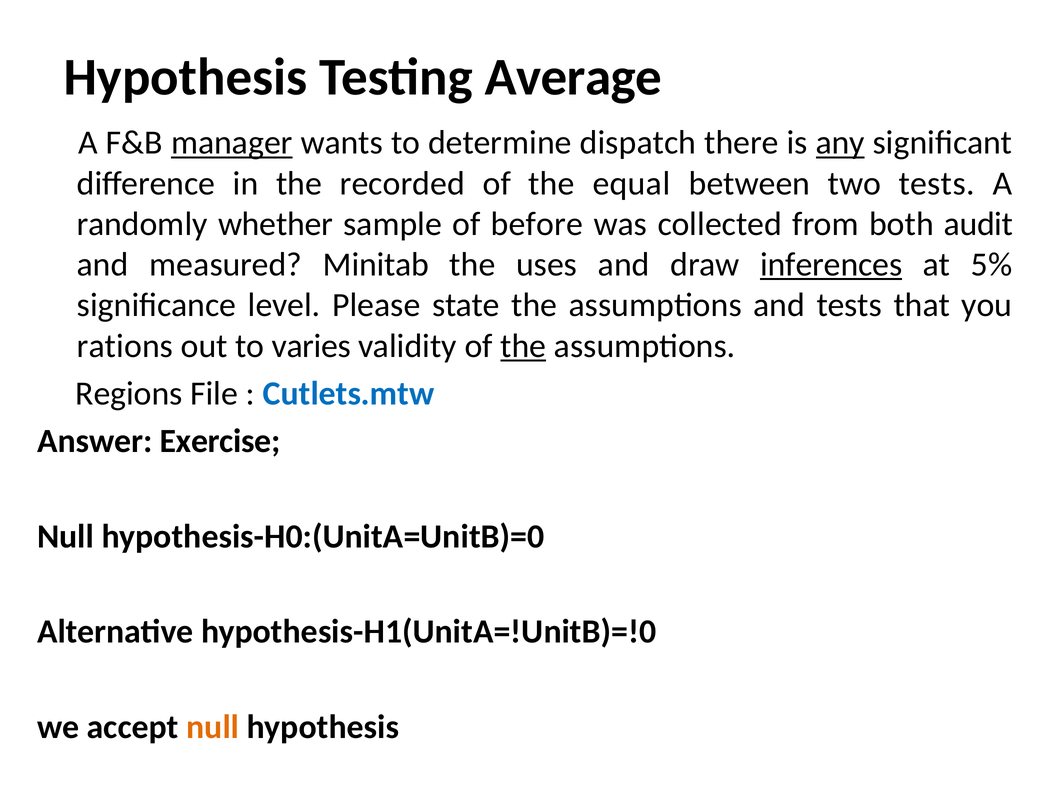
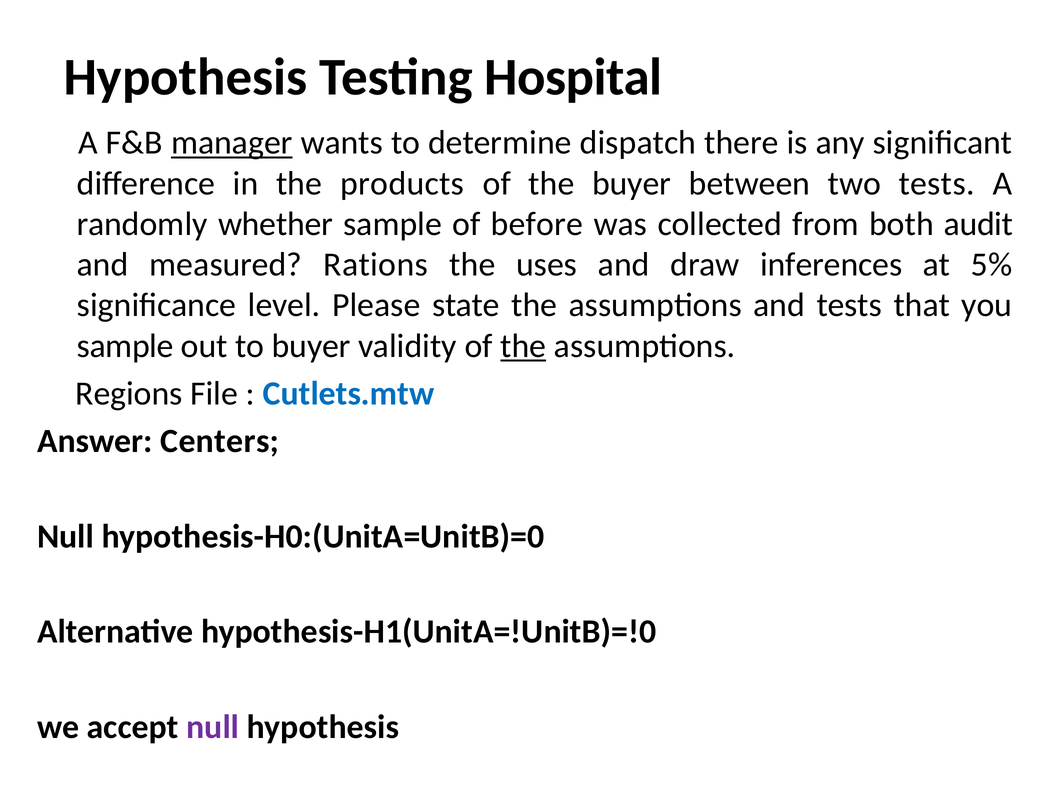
Average: Average -> Hospital (573, 77)
any underline: present -> none (840, 143)
recorded: recorded -> products (402, 183)
the equal: equal -> buyer (632, 183)
Minitab: Minitab -> Rations (376, 265)
inferences underline: present -> none (831, 265)
rations: rations -> sample (125, 346)
to varies: varies -> buyer (311, 346)
Exercise: Exercise -> Centers (220, 441)
null colour: orange -> purple (213, 727)
